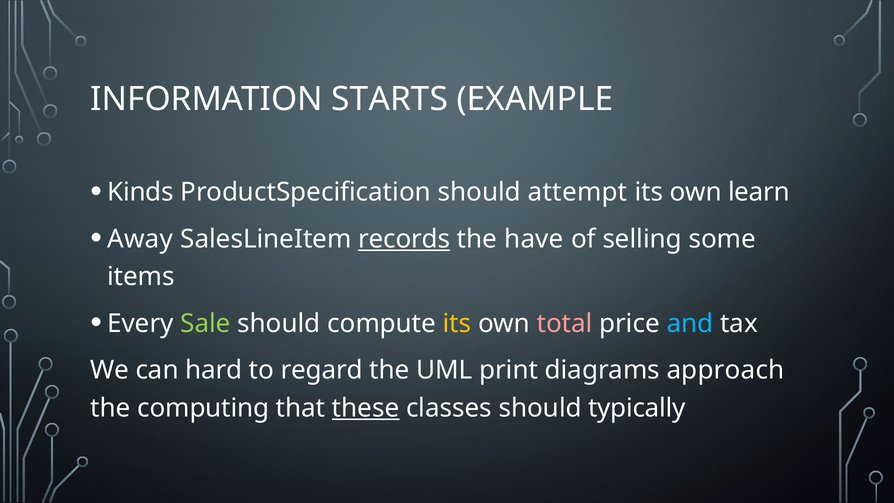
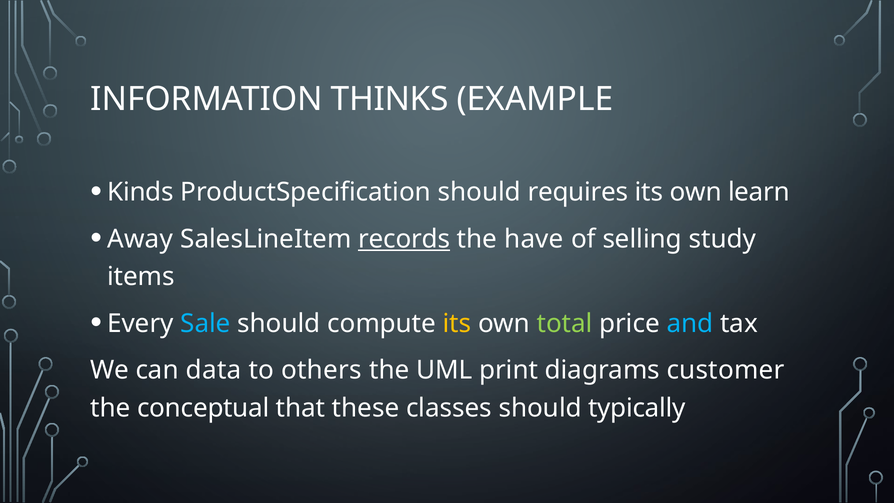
STARTS: STARTS -> THINKS (390, 99)
attempt: attempt -> requires (578, 192)
some: some -> study (722, 239)
Sale colour: light green -> light blue (205, 323)
total colour: pink -> light green (565, 323)
hard: hard -> data (214, 370)
regard: regard -> others (322, 370)
approach: approach -> customer (726, 370)
computing: computing -> conceptual (203, 408)
these underline: present -> none (366, 408)
